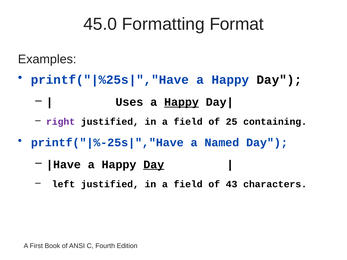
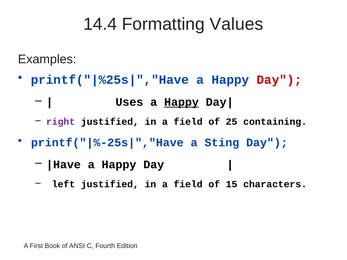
45.0: 45.0 -> 14.4 (100, 24)
Format: Format -> Values (236, 24)
Day colour: black -> red (279, 80)
Named: Named -> Sting (222, 143)
Day underline: present -> none (154, 165)
43: 43 -> 15 (232, 184)
